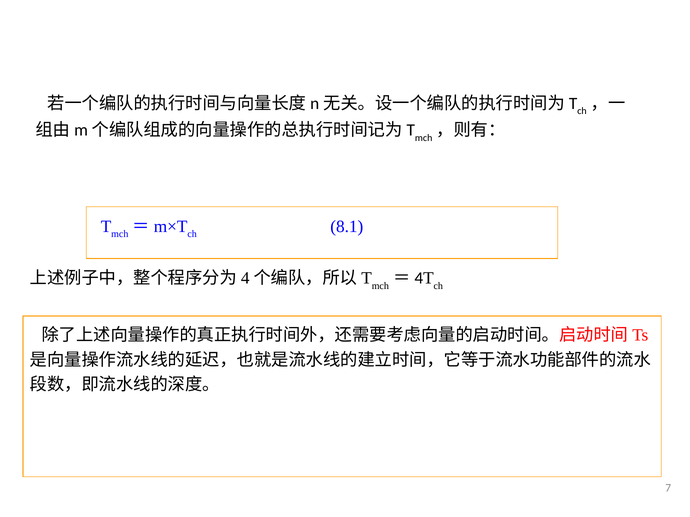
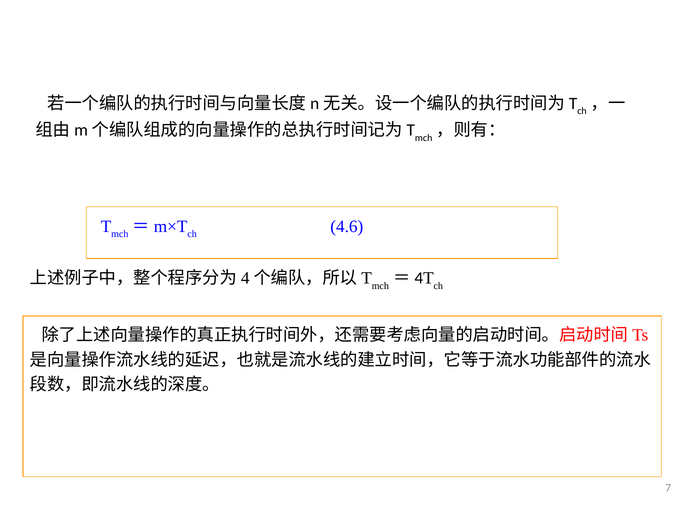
8.1: 8.1 -> 4.6 (347, 227)
